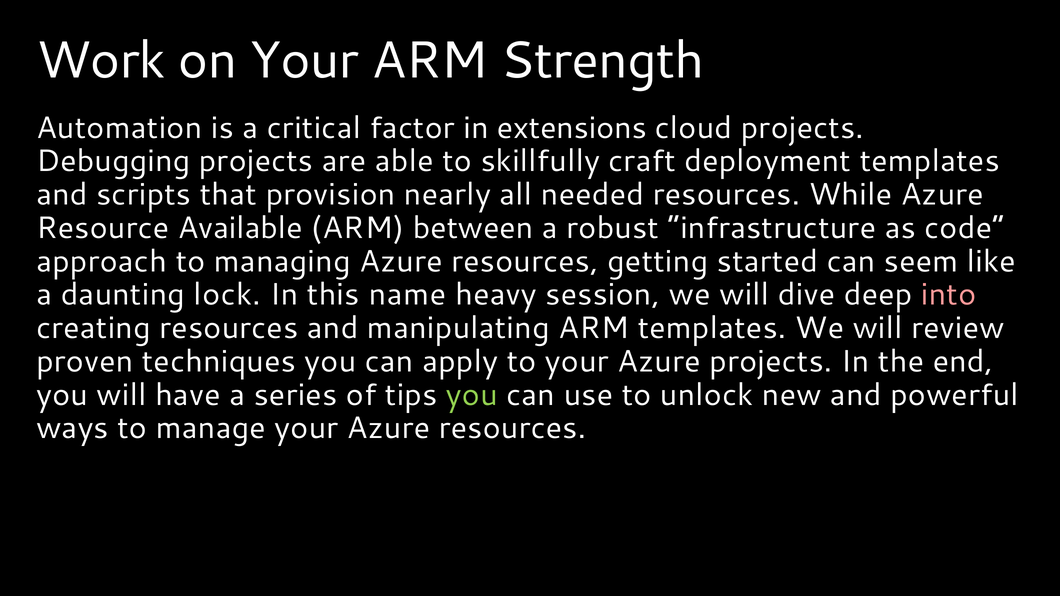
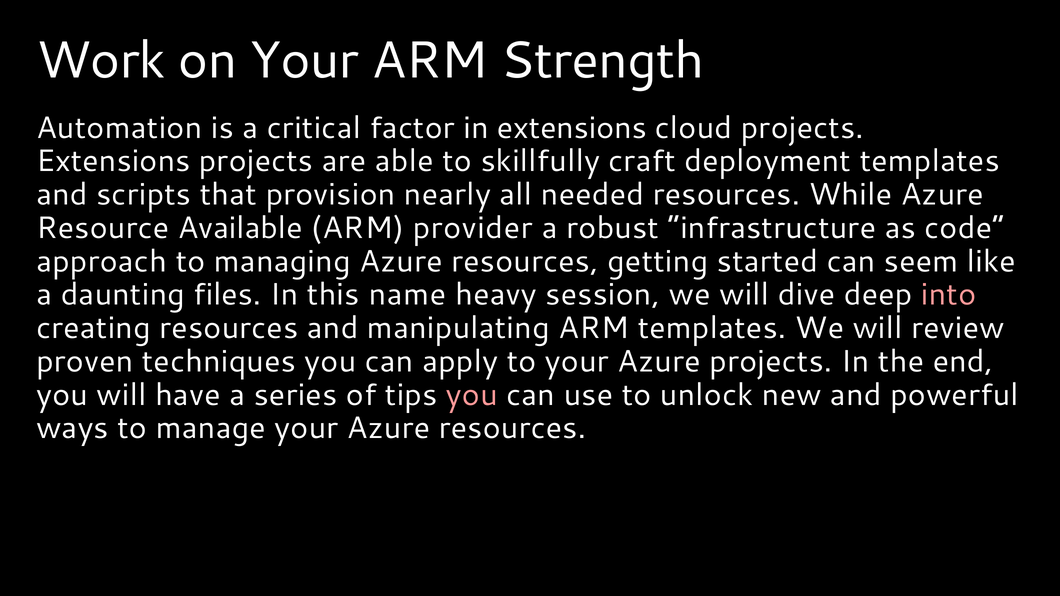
Debugging: Debugging -> Extensions (113, 161)
between: between -> provider (473, 228)
lock: lock -> files (227, 295)
you colour: light green -> pink (472, 395)
